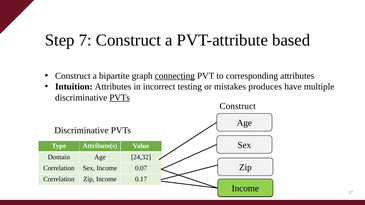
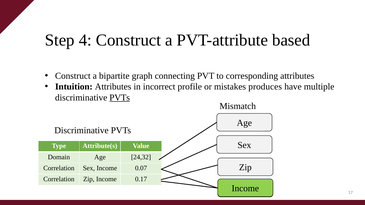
7: 7 -> 4 (85, 40)
connecting underline: present -> none (175, 76)
testing: testing -> profile (190, 87)
Construct: Construct -> Mismatch (238, 106)
